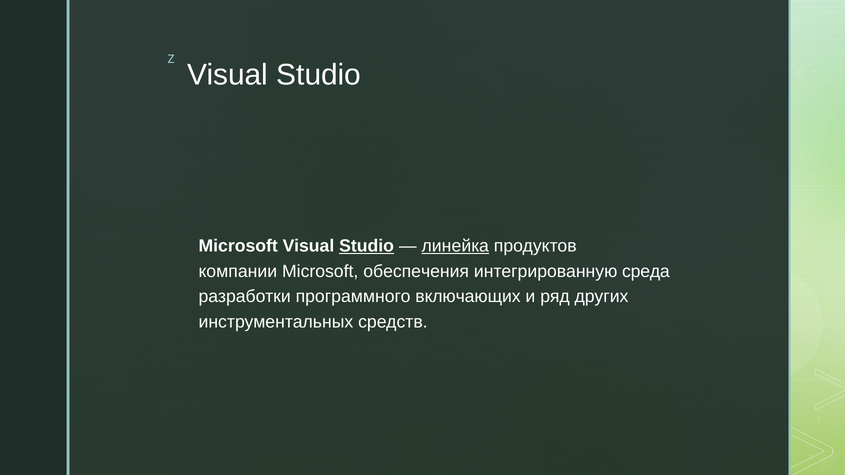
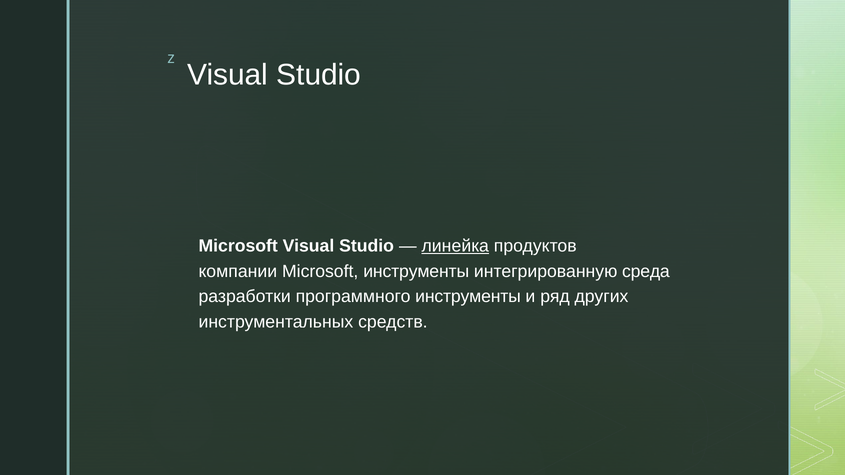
Studio underline: present -> none (367, 246)
Microsoft обеспечения: обеспечения -> инструменты (416, 271)
программного включающих: включающих -> инструменты (468, 297)
